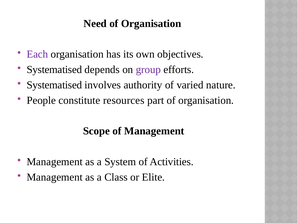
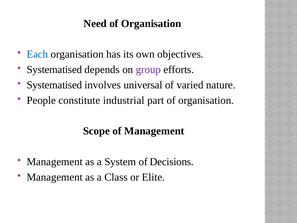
Each colour: purple -> blue (37, 54)
authority: authority -> universal (143, 85)
resources: resources -> industrial (124, 100)
Activities: Activities -> Decisions (172, 162)
